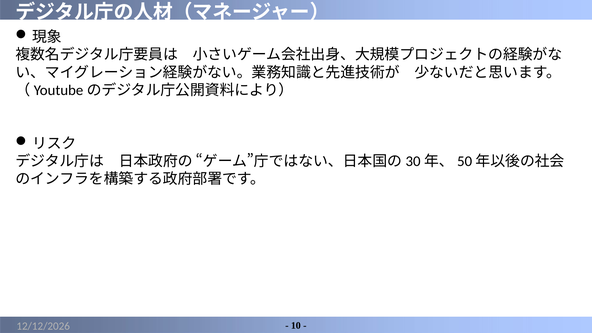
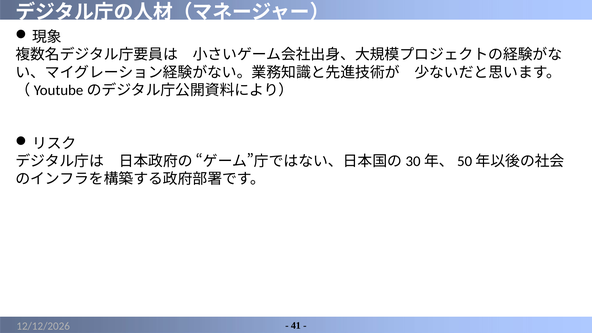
10: 10 -> 41 (296, 325)
